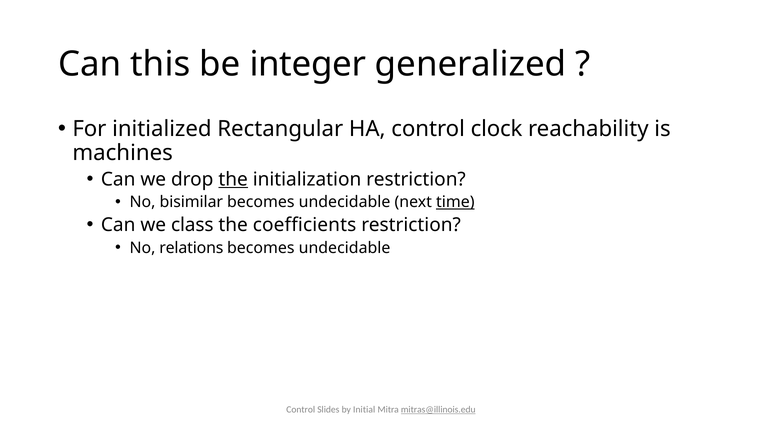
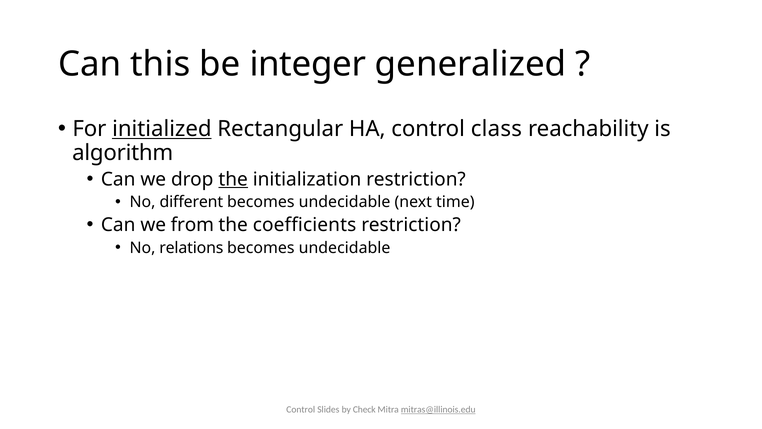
initialized underline: none -> present (162, 129)
clock: clock -> class (496, 129)
machines: machines -> algorithm (123, 153)
bisimilar: bisimilar -> different (191, 202)
time underline: present -> none (455, 202)
class: class -> from (192, 225)
Initial: Initial -> Check (364, 409)
